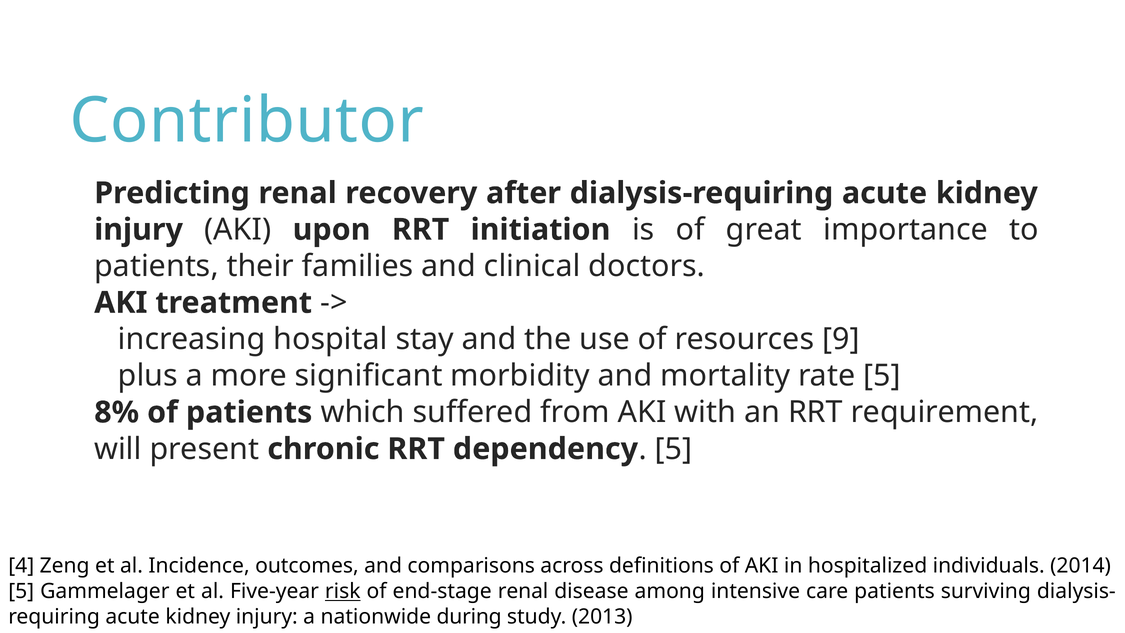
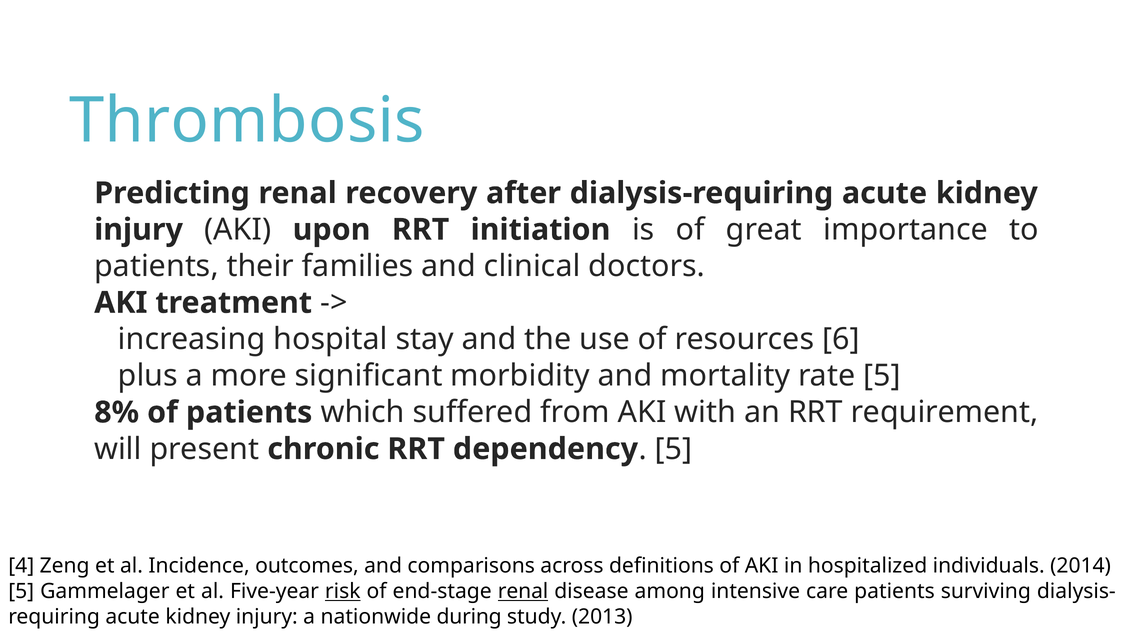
Contributor: Contributor -> Thrombosis (247, 121)
9: 9 -> 6 (841, 339)
renal underline: none -> present (523, 591)
